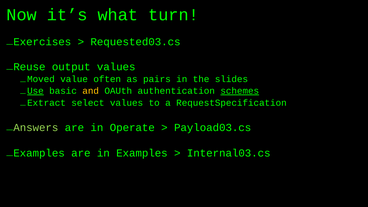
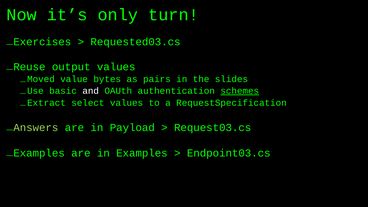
what: what -> only (118, 15)
often: often -> bytes (107, 79)
Use underline: present -> none (35, 91)
and colour: yellow -> white (91, 91)
Operate: Operate -> Payload (132, 127)
Payload03.cs: Payload03.cs -> Request03.cs (213, 127)
Internal03.cs: Internal03.cs -> Endpoint03.cs (229, 153)
